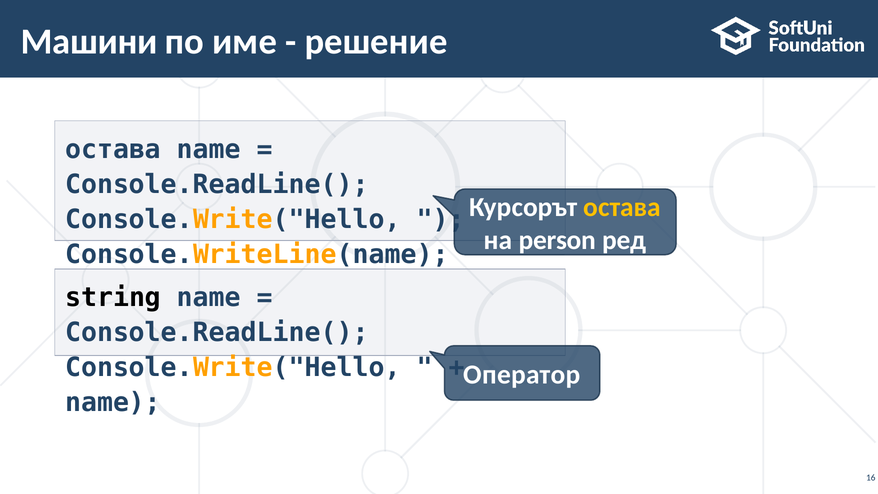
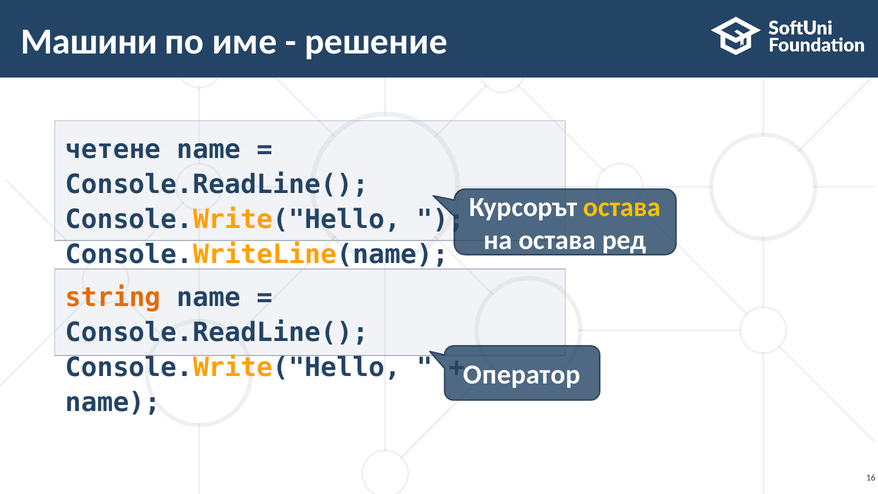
остава: остава -> четене (113, 149)
на person: person -> остава (557, 240)
string colour: black -> orange (113, 298)
